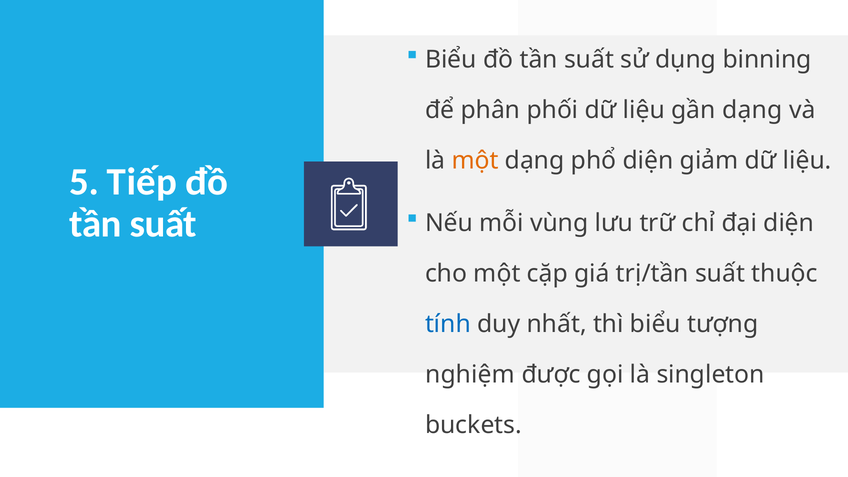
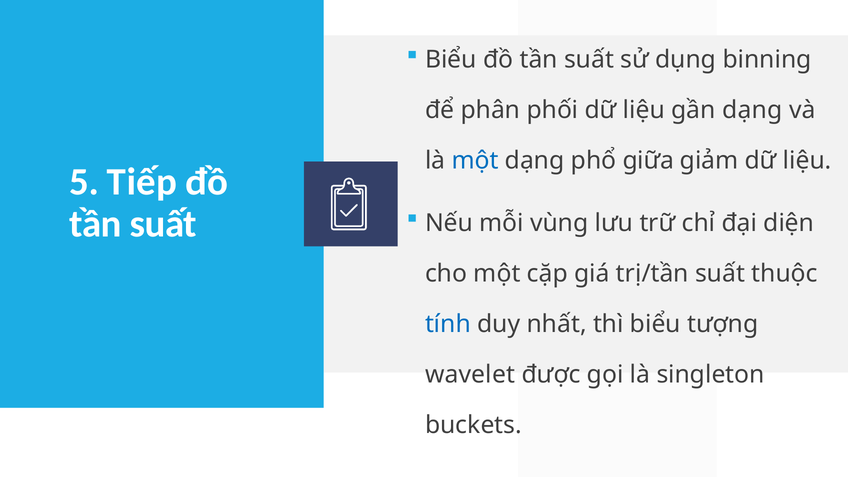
một colour: orange -> blue (475, 160)
phổ diện: diện -> giữa (648, 160)
nghiệm: nghiệm -> wavelet (470, 375)
